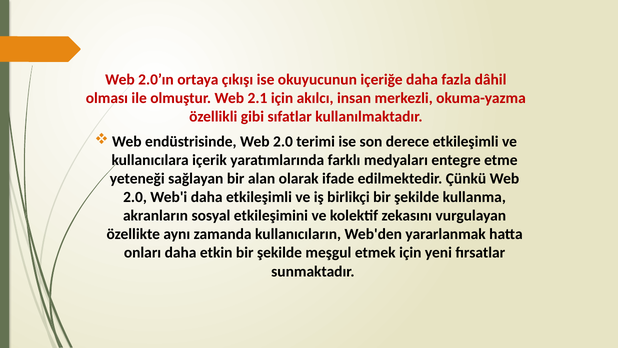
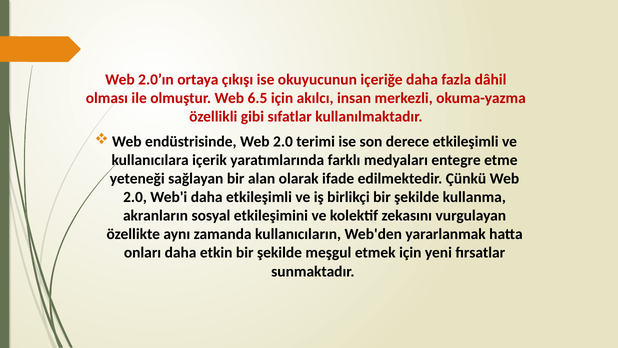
2.1: 2.1 -> 6.5 (257, 98)
